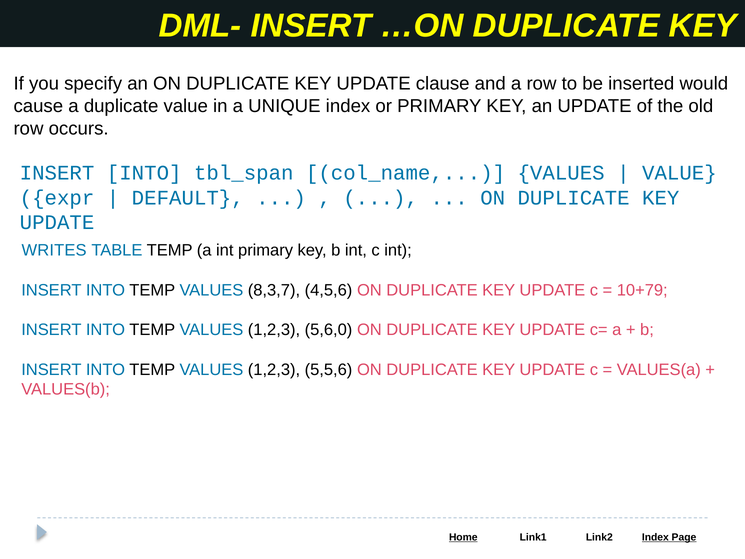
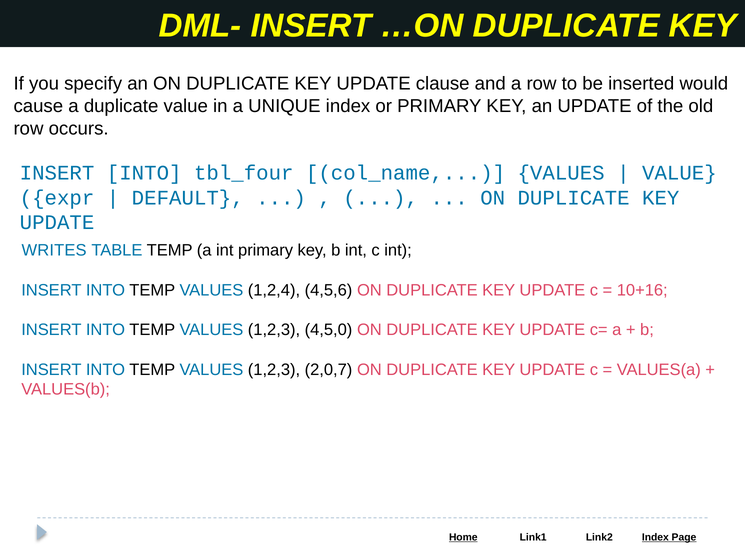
tbl_span: tbl_span -> tbl_four (244, 173)
8,3,7: 8,3,7 -> 1,2,4 (274, 290)
10+79: 10+79 -> 10+16 (642, 290)
5,6,0: 5,6,0 -> 4,5,0 (329, 330)
5,5,6: 5,5,6 -> 2,0,7 (329, 369)
